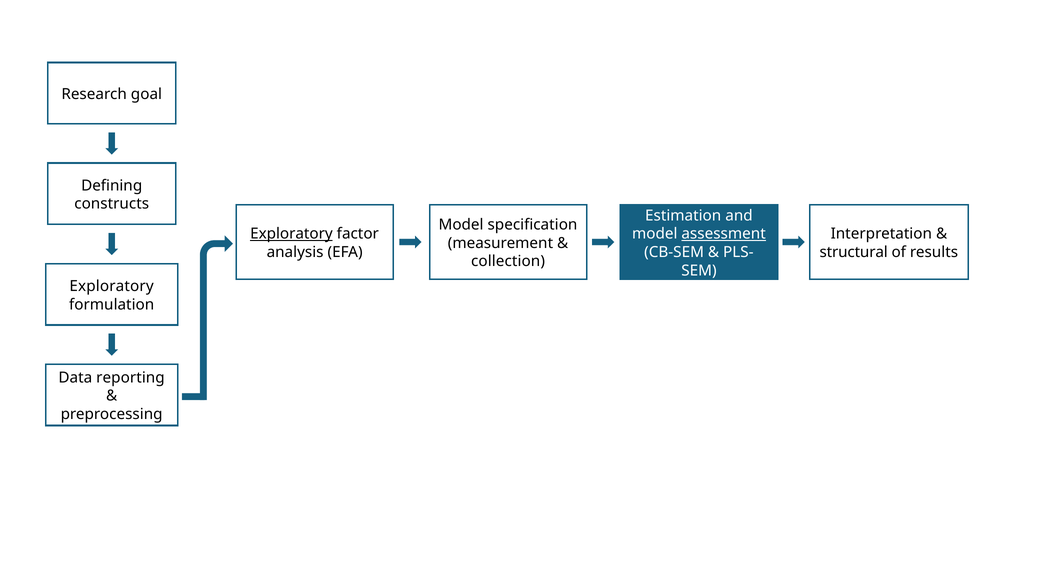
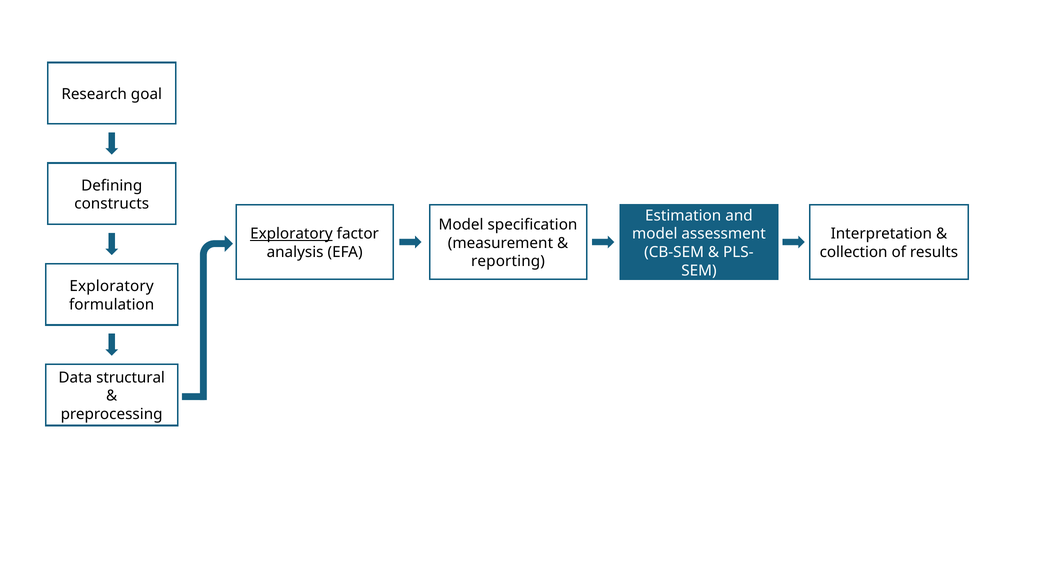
assessment underline: present -> none (724, 234)
structural: structural -> collection (854, 252)
collection: collection -> reporting (508, 262)
reporting: reporting -> structural (131, 378)
